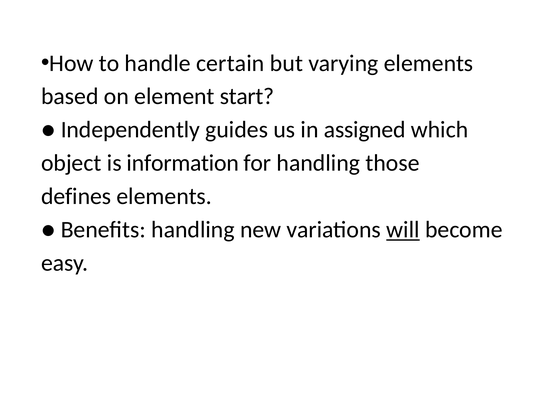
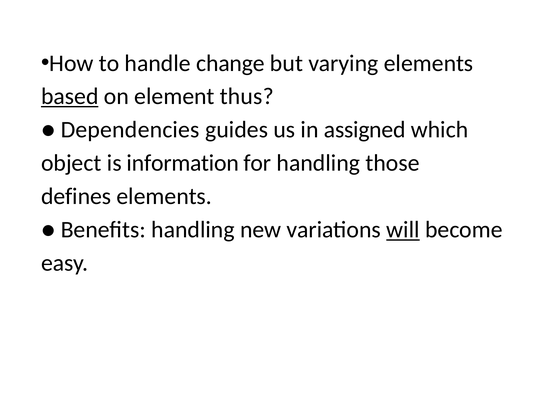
certain: certain -> change (230, 63)
based underline: none -> present (70, 97)
start: start -> thus (247, 97)
Independently: Independently -> Dependencies (130, 130)
